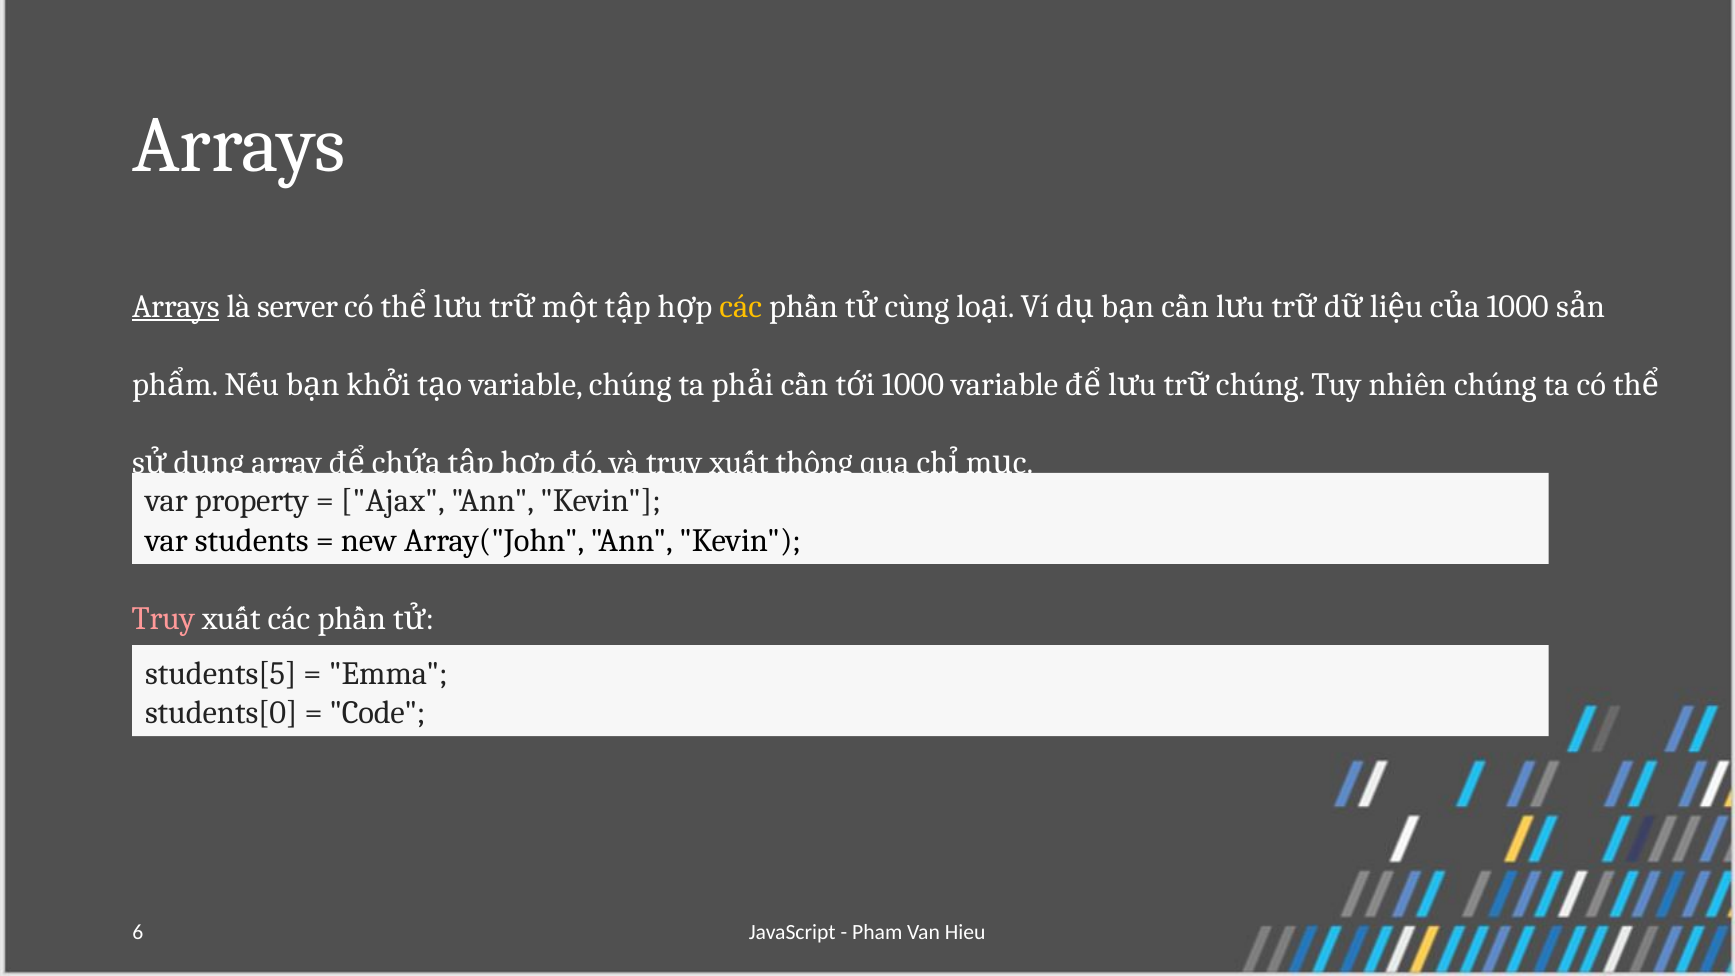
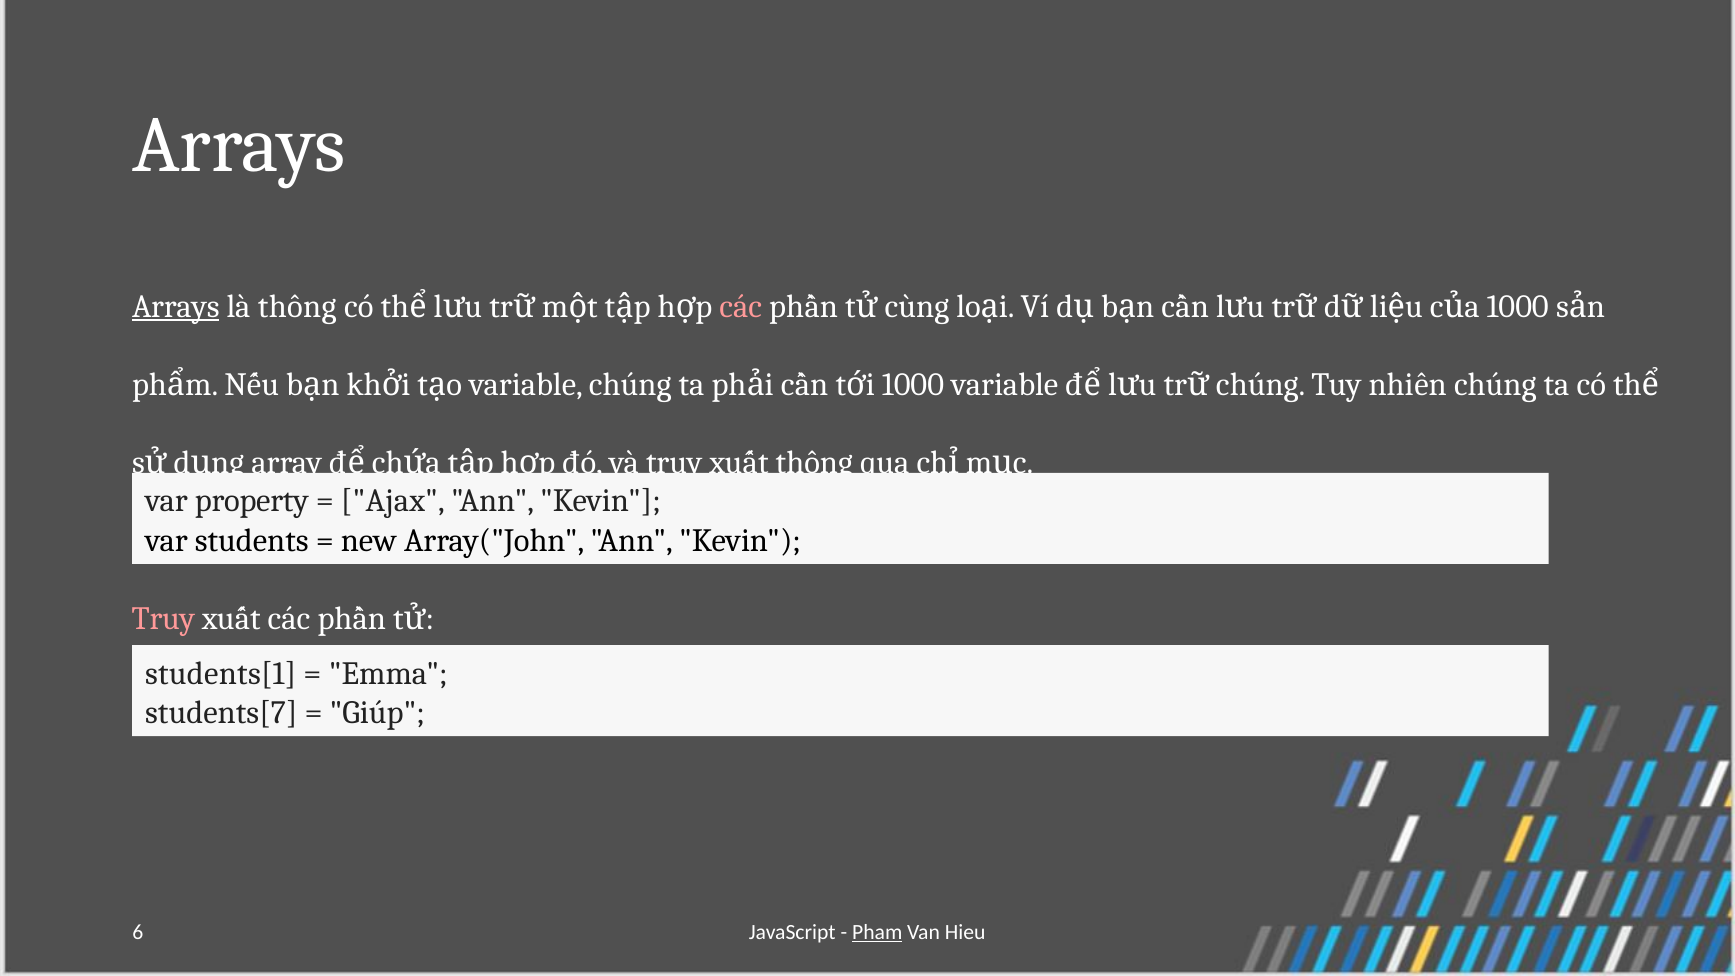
là server: server -> thông (297, 306)
các colour: yellow -> pink (741, 306)
students[5: students[5 -> students[1 (221, 673)
students[0: students[0 -> students[7 (221, 712)
Code: Code -> Giúp (377, 712)
Pham underline: none -> present (877, 932)
